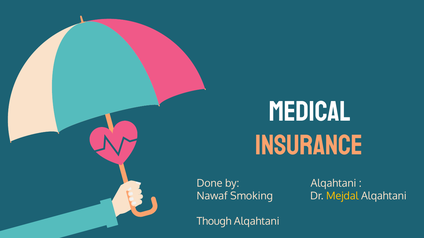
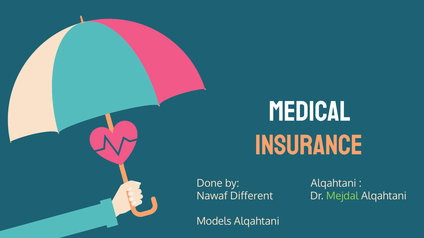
Smoking: Smoking -> Different (252, 197)
Mejdal colour: yellow -> light green (342, 197)
Though: Though -> Models (214, 222)
